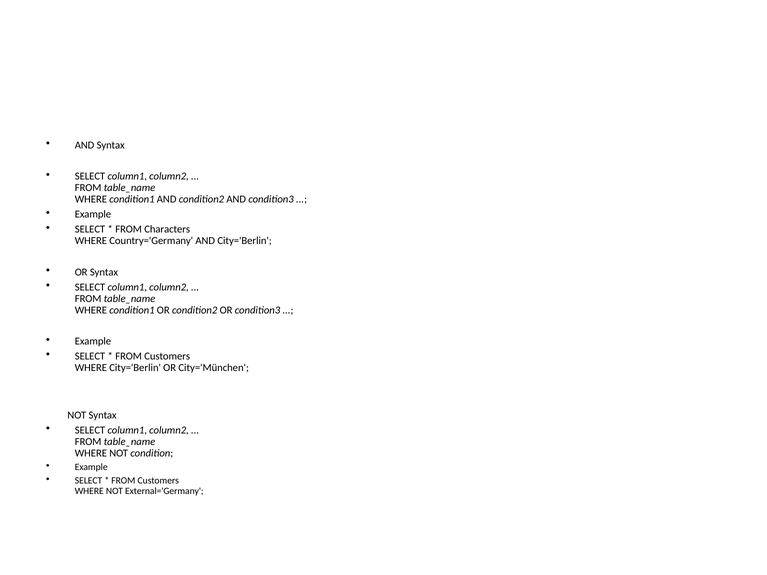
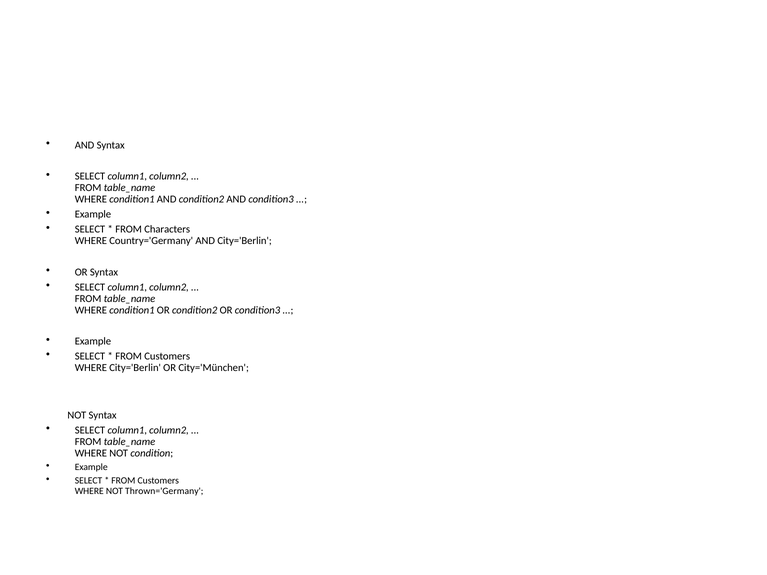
External='Germany: External='Germany -> Thrown='Germany (164, 491)
